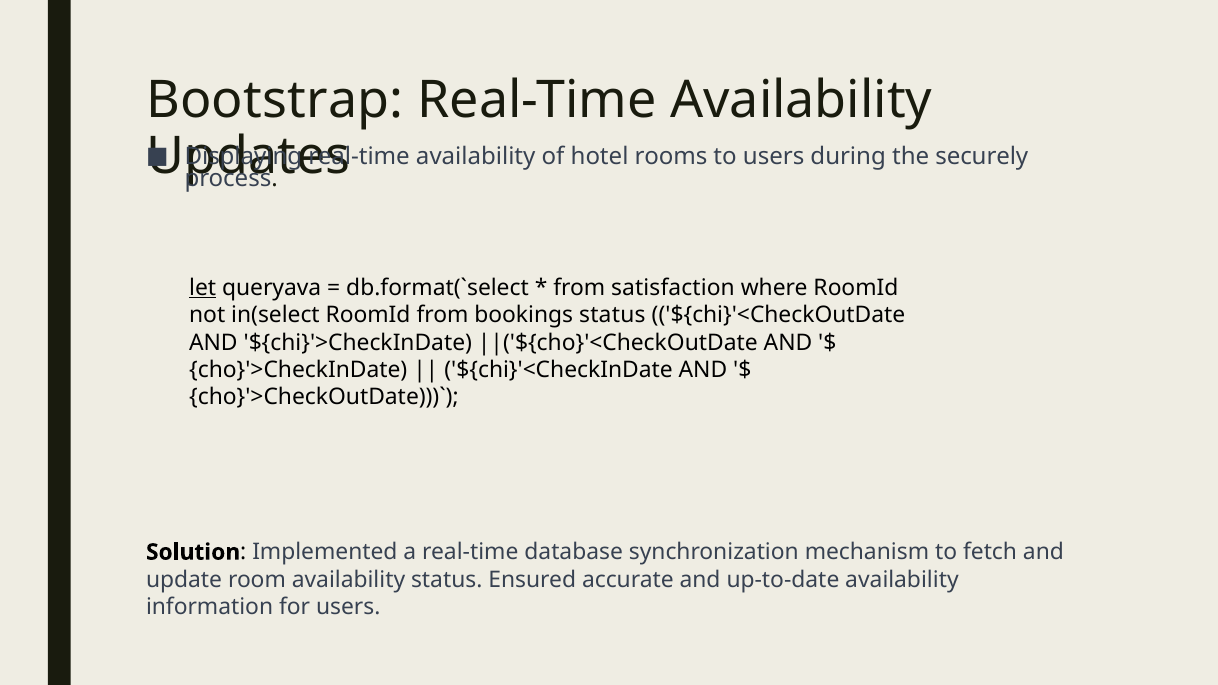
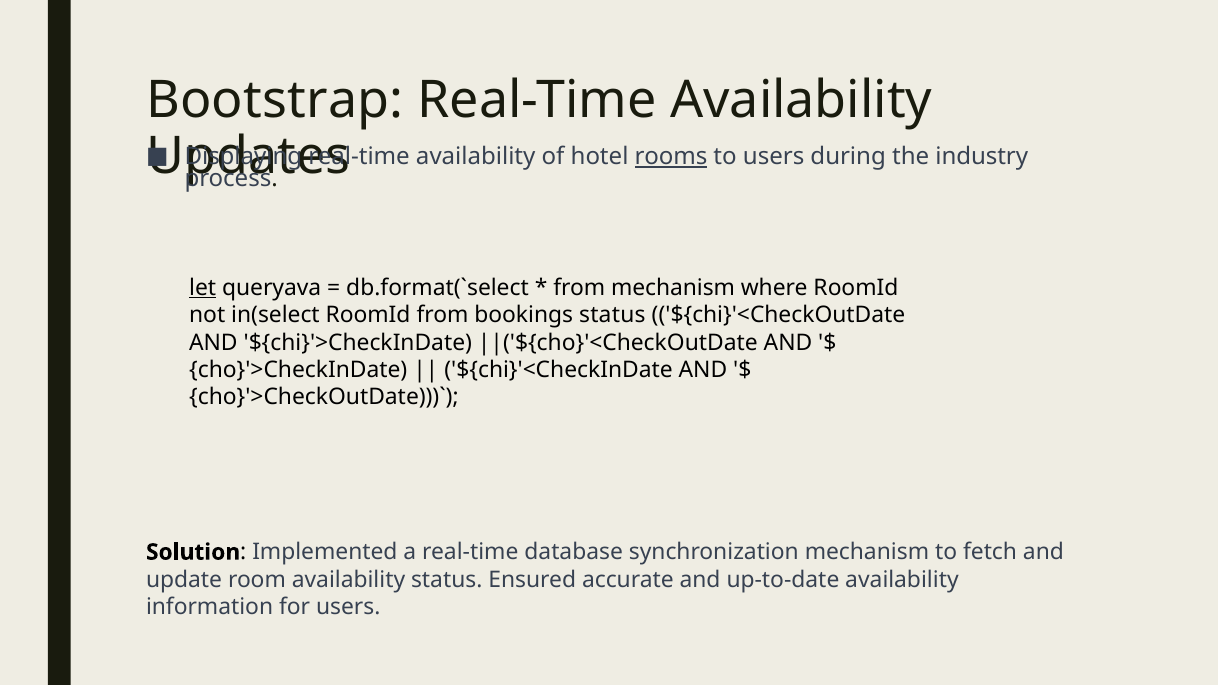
rooms underline: none -> present (671, 157)
securely: securely -> industry (982, 157)
from satisfaction: satisfaction -> mechanism (673, 288)
